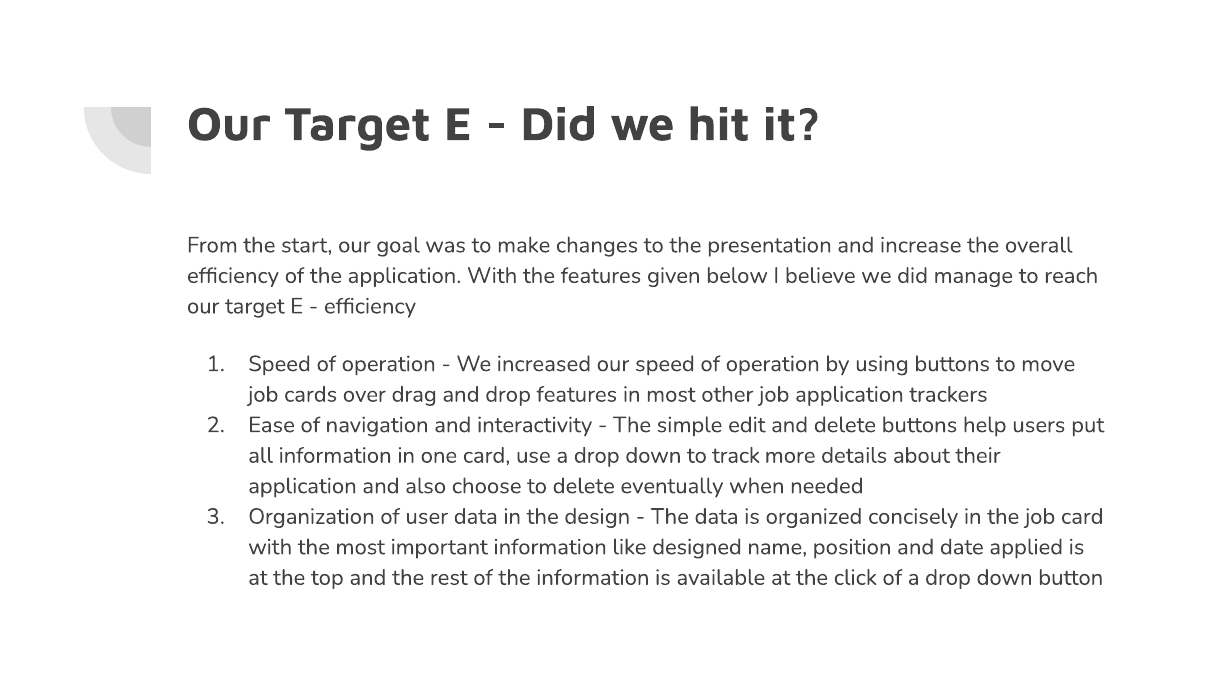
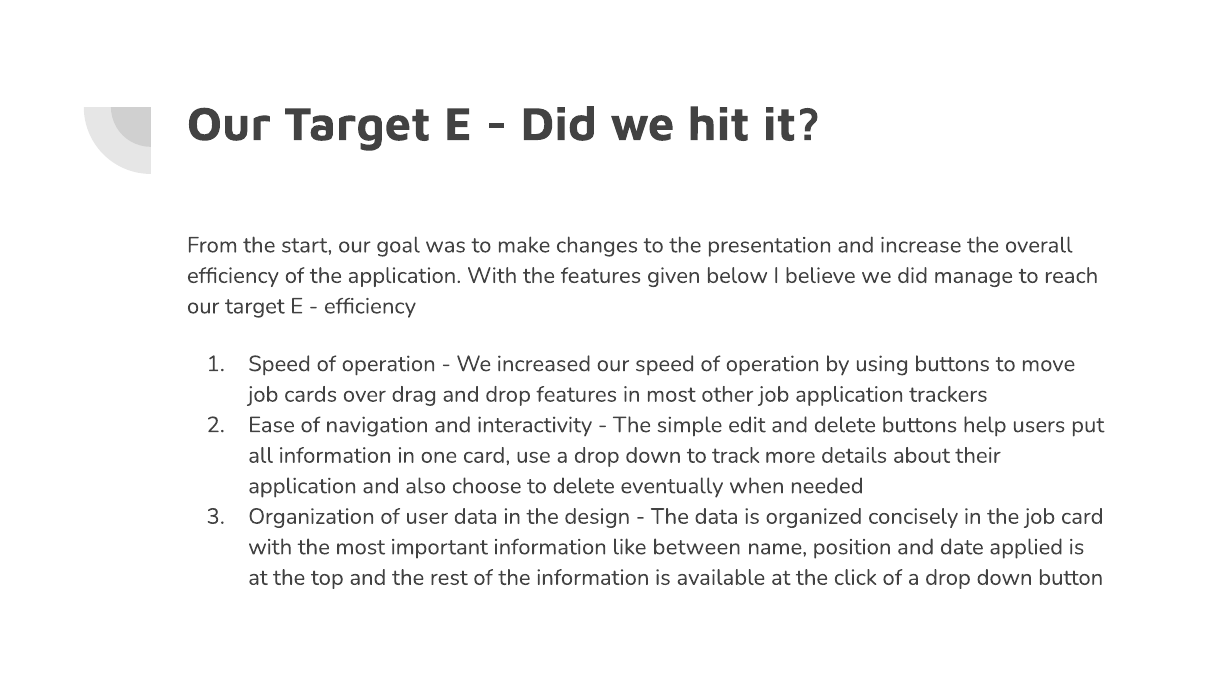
designed: designed -> between (697, 547)
